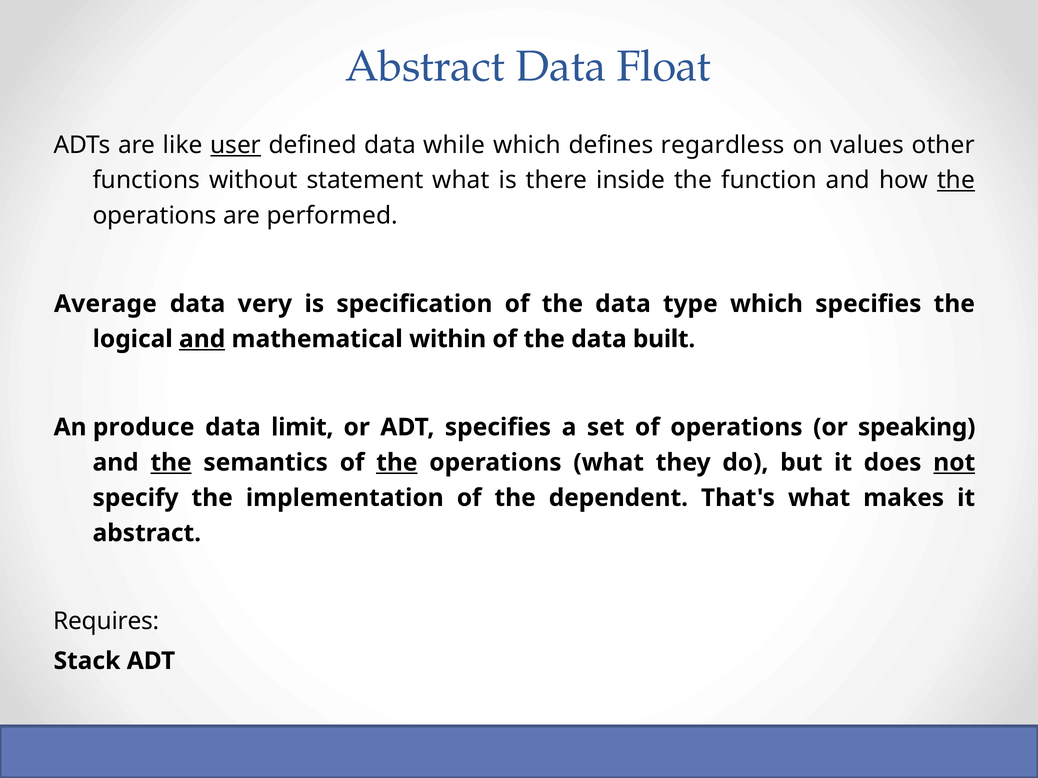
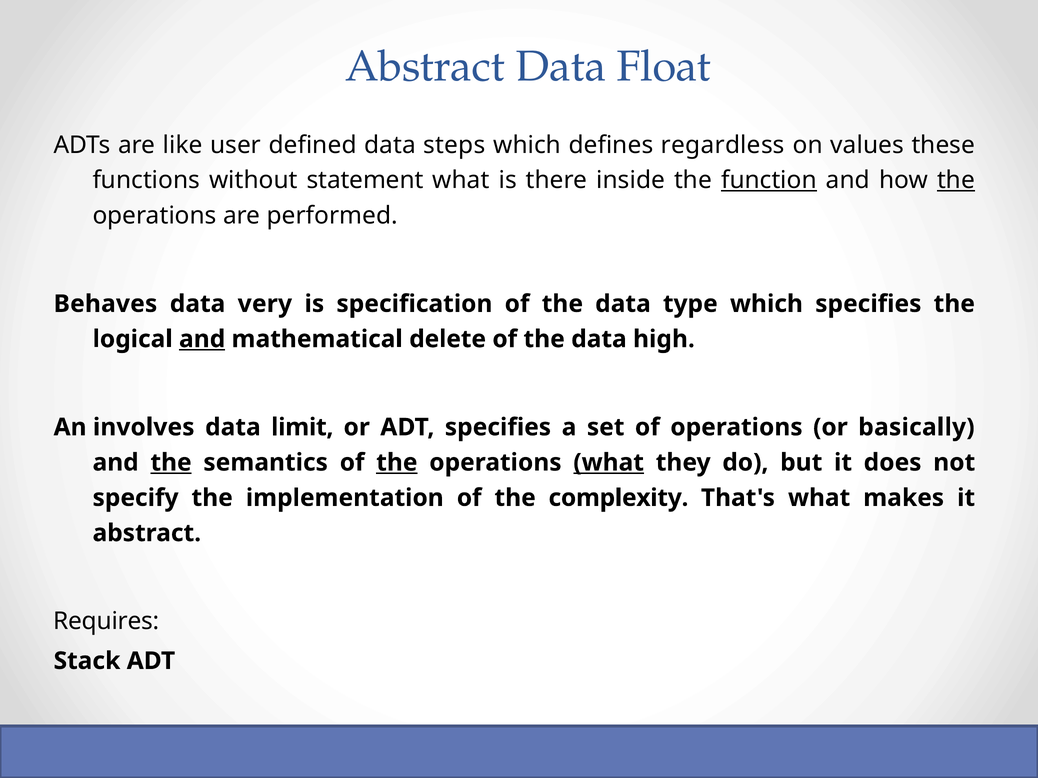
user underline: present -> none (236, 145)
while: while -> steps (454, 145)
other: other -> these (943, 145)
function underline: none -> present (769, 181)
Average: Average -> Behaves (105, 304)
within: within -> delete (448, 339)
built: built -> high (664, 339)
produce: produce -> involves (144, 428)
speaking: speaking -> basically (916, 428)
what underline: none -> present (609, 463)
not underline: present -> none (954, 463)
dependent: dependent -> complexity (618, 498)
